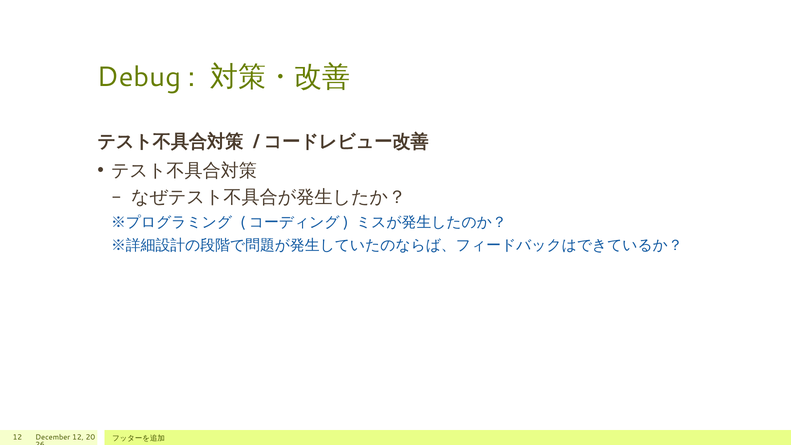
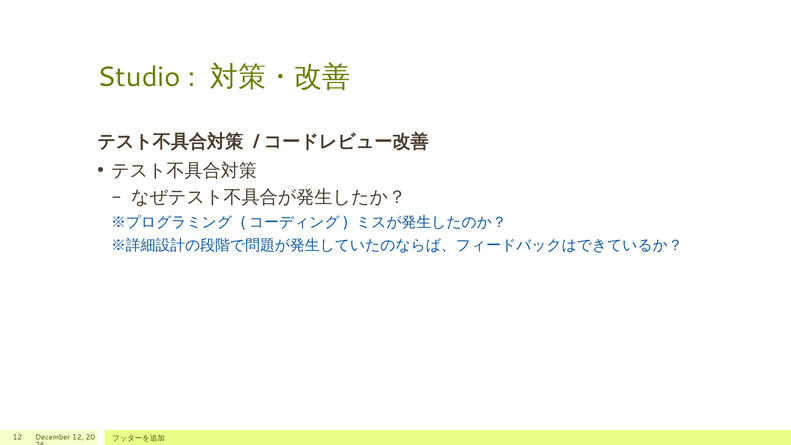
Debug: Debug -> Studio (139, 77)
